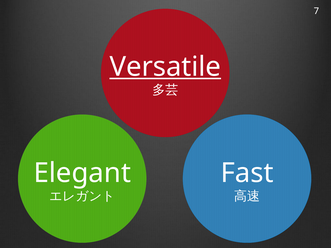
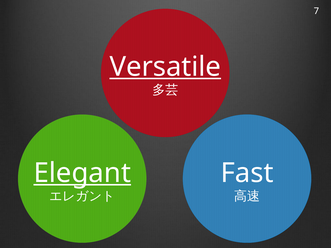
Elegant underline: none -> present (82, 173)
